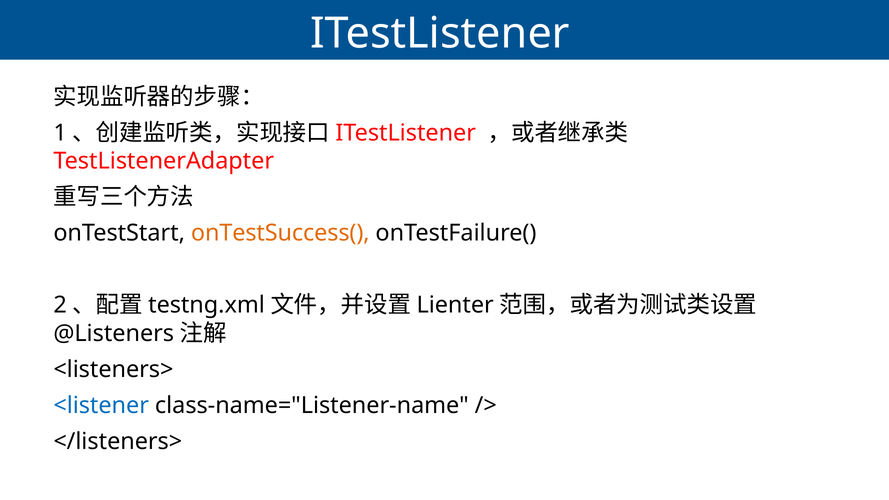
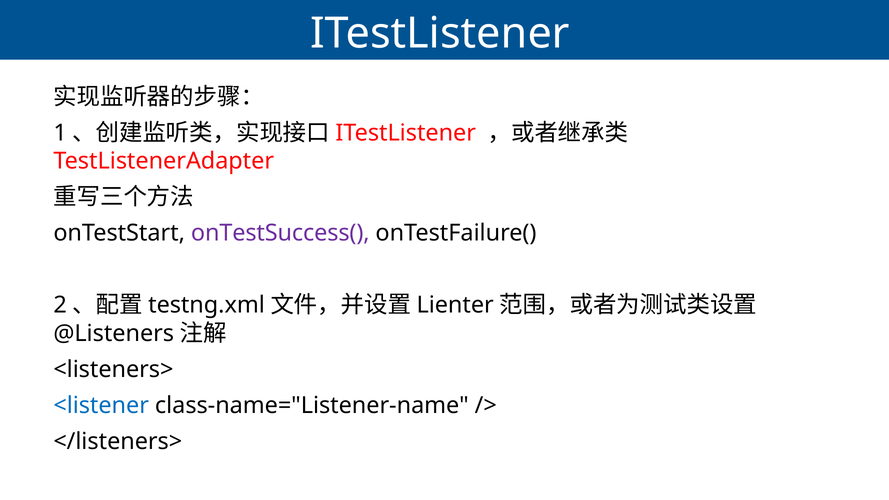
onTestSuccess( colour: orange -> purple (280, 233)
